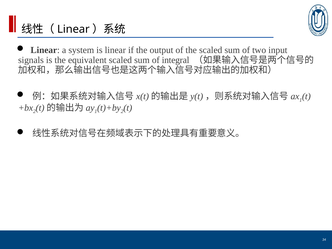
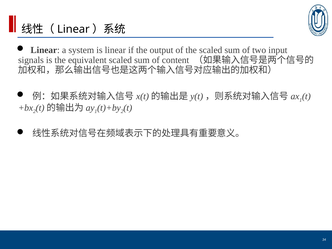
integral: integral -> content (176, 60)
